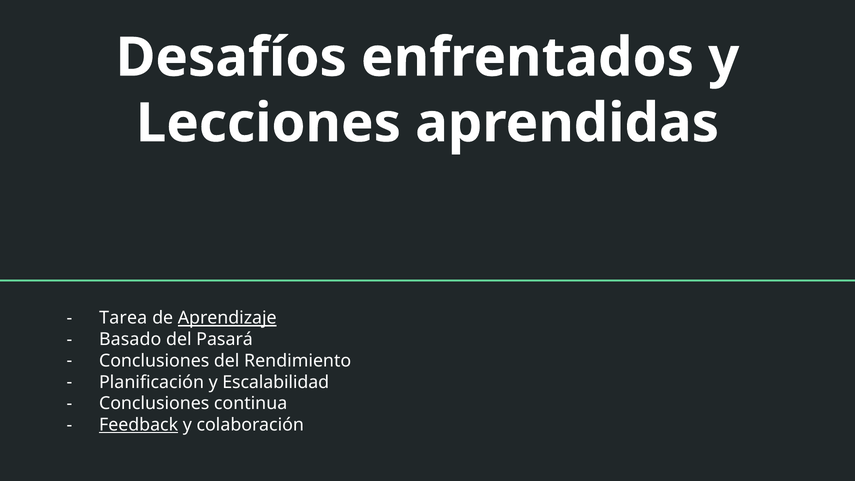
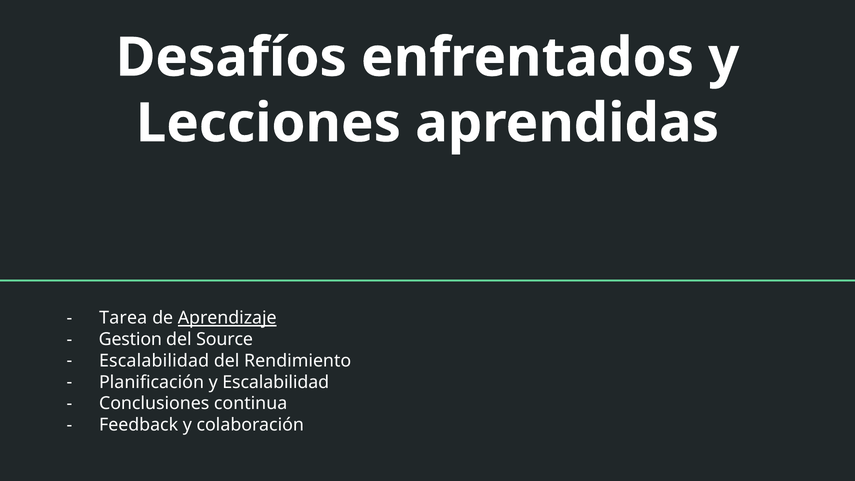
Basado: Basado -> Gestion (130, 339)
Pasará: Pasará -> Source (225, 339)
Conclusiones: Conclusiones -> Escalabilidad (154, 361)
Feedback underline: present -> none (139, 425)
